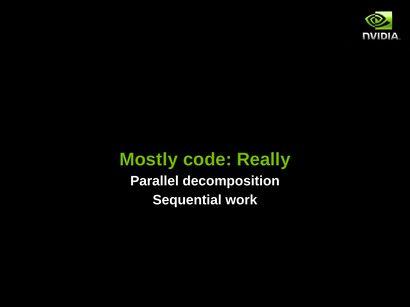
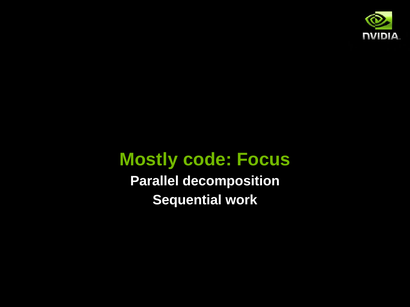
Really: Really -> Focus (264, 160)
